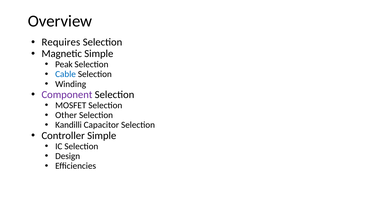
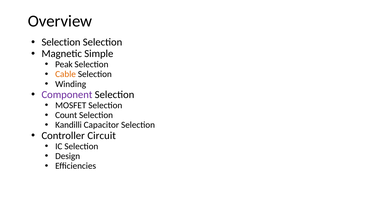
Requires: Requires -> Selection (61, 42)
Cable colour: blue -> orange (66, 74)
Other: Other -> Count (66, 115)
Controller Simple: Simple -> Circuit (102, 136)
